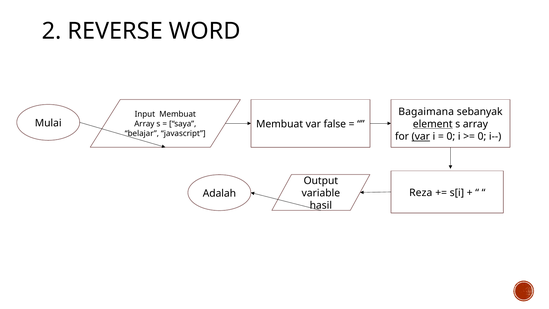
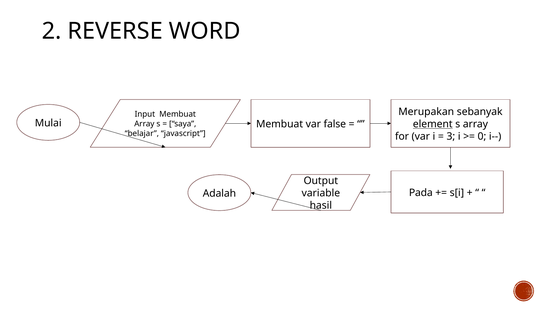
Bagaimana: Bagaimana -> Merupakan (426, 112)
var underline: present -> none (421, 136)
0: 0 -> 3 (451, 136)
Reza: Reza -> Pada (421, 193)
